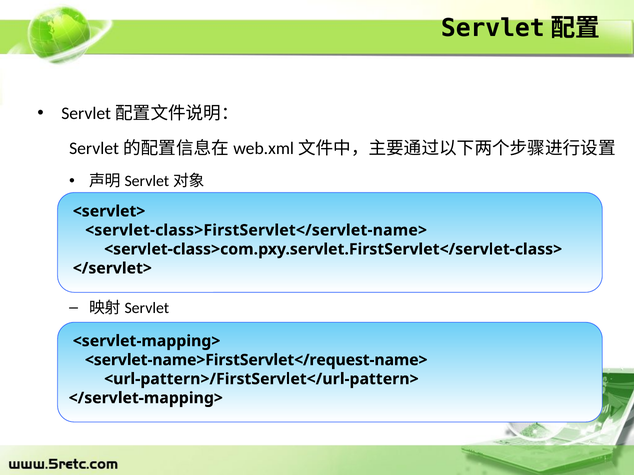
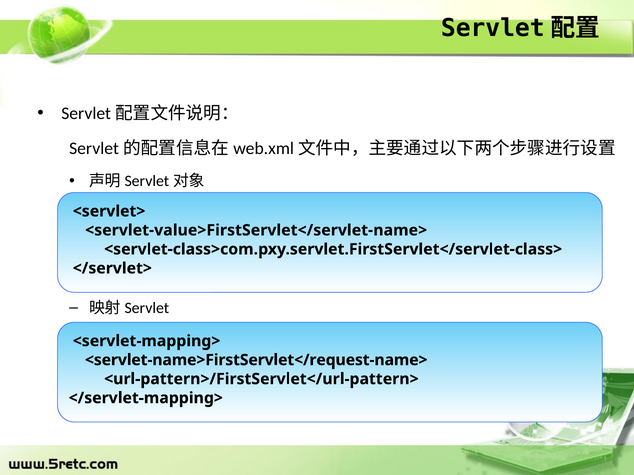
<servlet-class>FirstServlet</servlet-name>: <servlet-class>FirstServlet</servlet-name> -> <servlet-value>FirstServlet</servlet-name> (256, 230)
